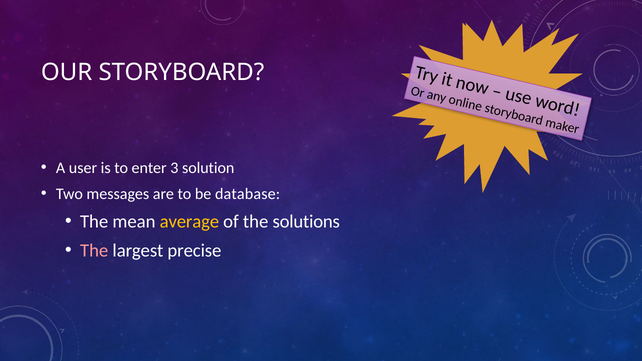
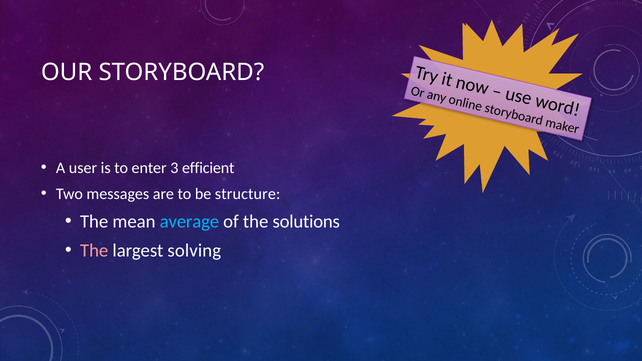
solution: solution -> efficient (208, 168)
database: database -> structure (248, 194)
average colour: yellow -> light blue (189, 222)
precise: precise -> solving (194, 251)
